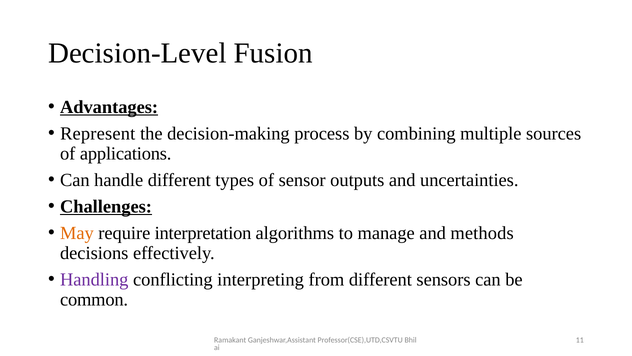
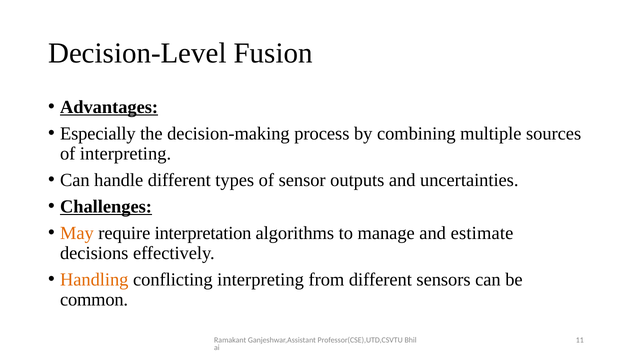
Represent: Represent -> Especially (98, 133)
of applications: applications -> interpreting (126, 153)
methods: methods -> estimate (482, 233)
Handling colour: purple -> orange (94, 279)
